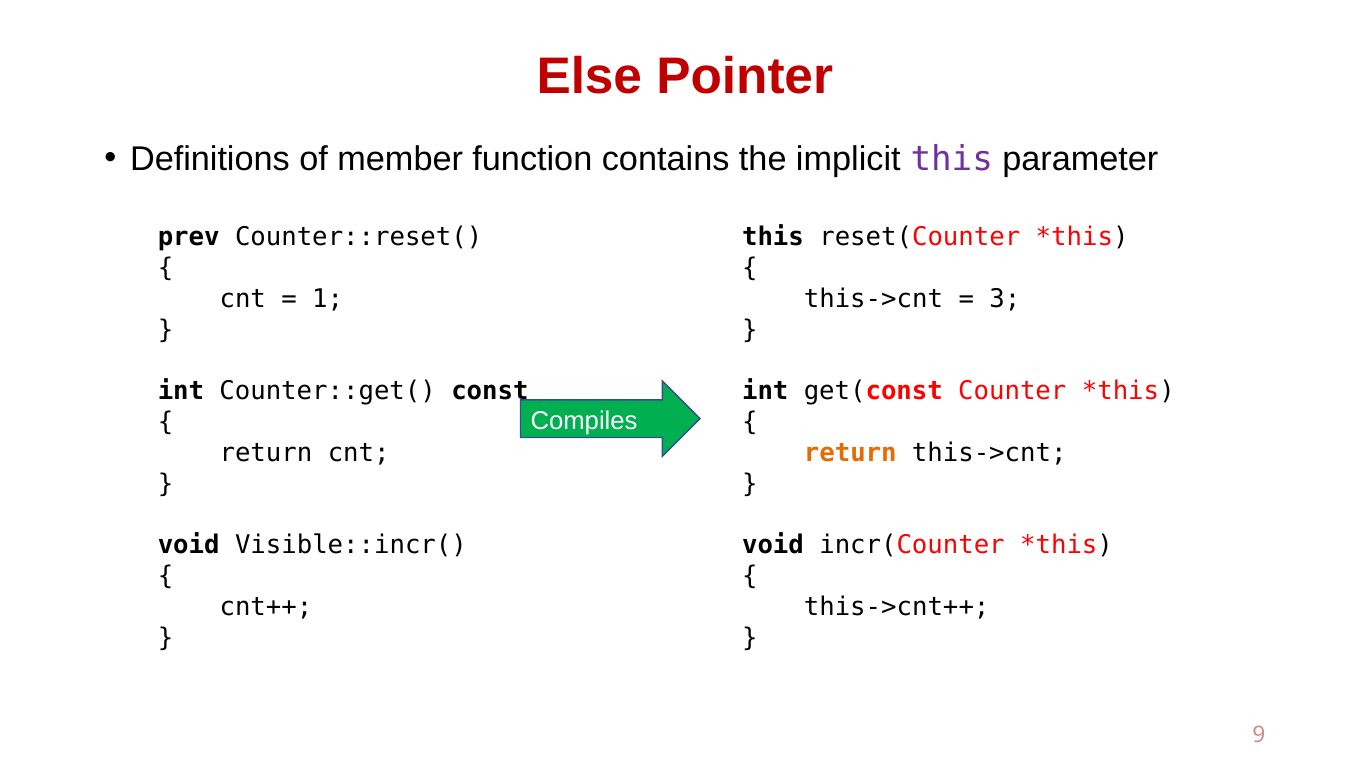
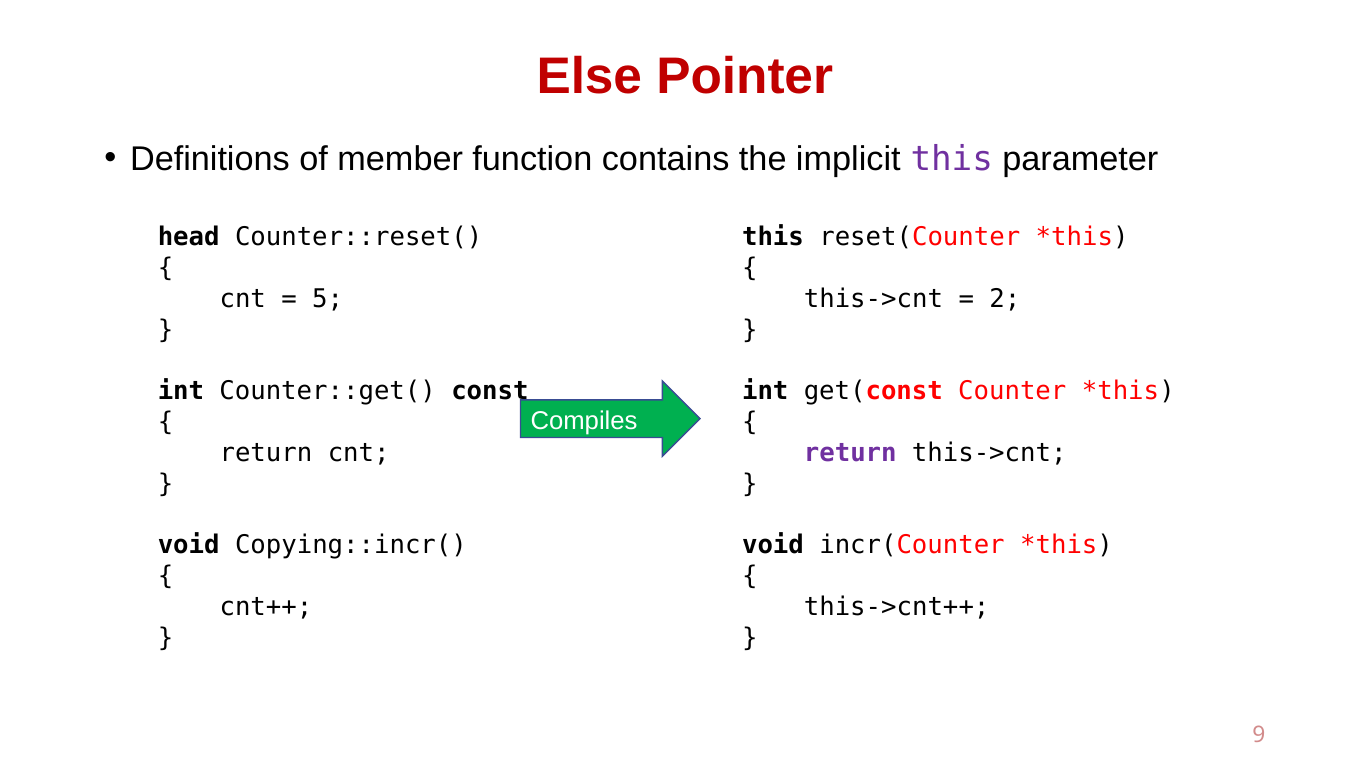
prev: prev -> head (189, 237)
1: 1 -> 5 (328, 299)
3: 3 -> 2 (1005, 299)
return colour: orange -> purple (850, 453)
Visible::incr(: Visible::incr( -> Copying::incr( (351, 545)
